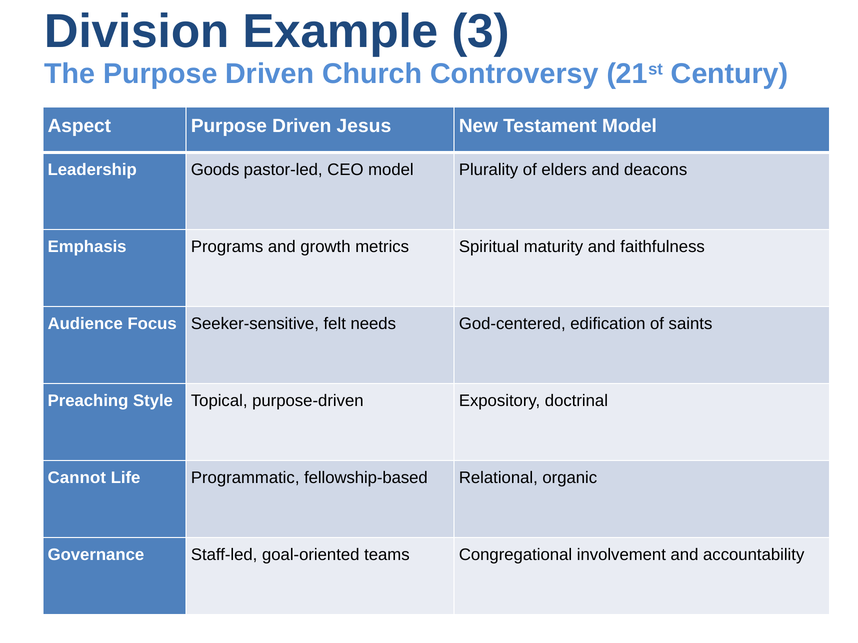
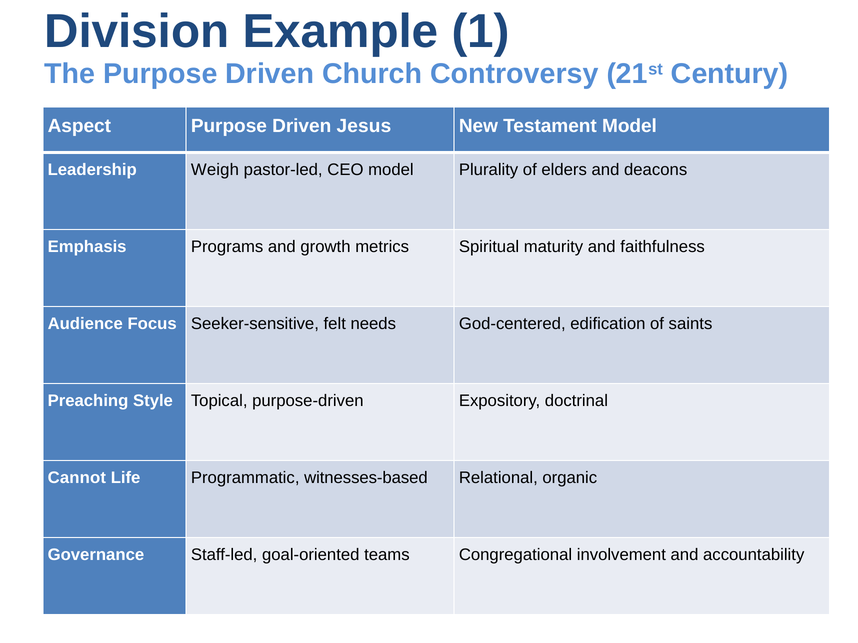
3: 3 -> 1 (481, 32)
Goods: Goods -> Weigh (215, 170)
fellowship-based: fellowship-based -> witnesses-based (366, 478)
